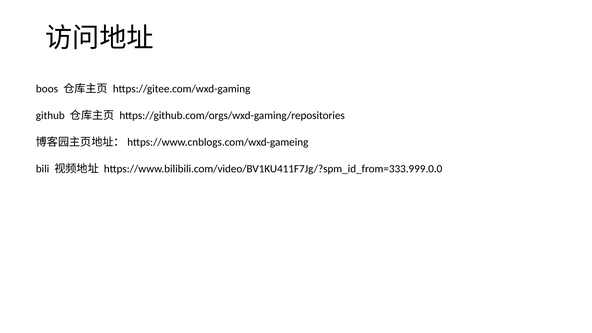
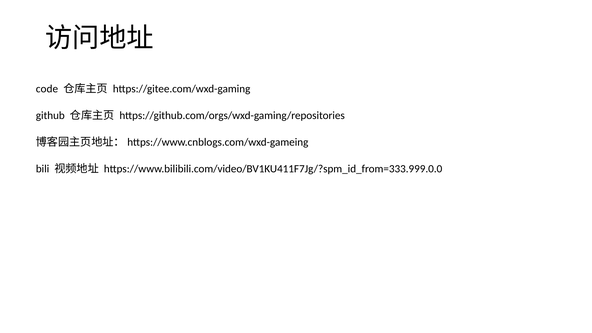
boos: boos -> code (47, 89)
